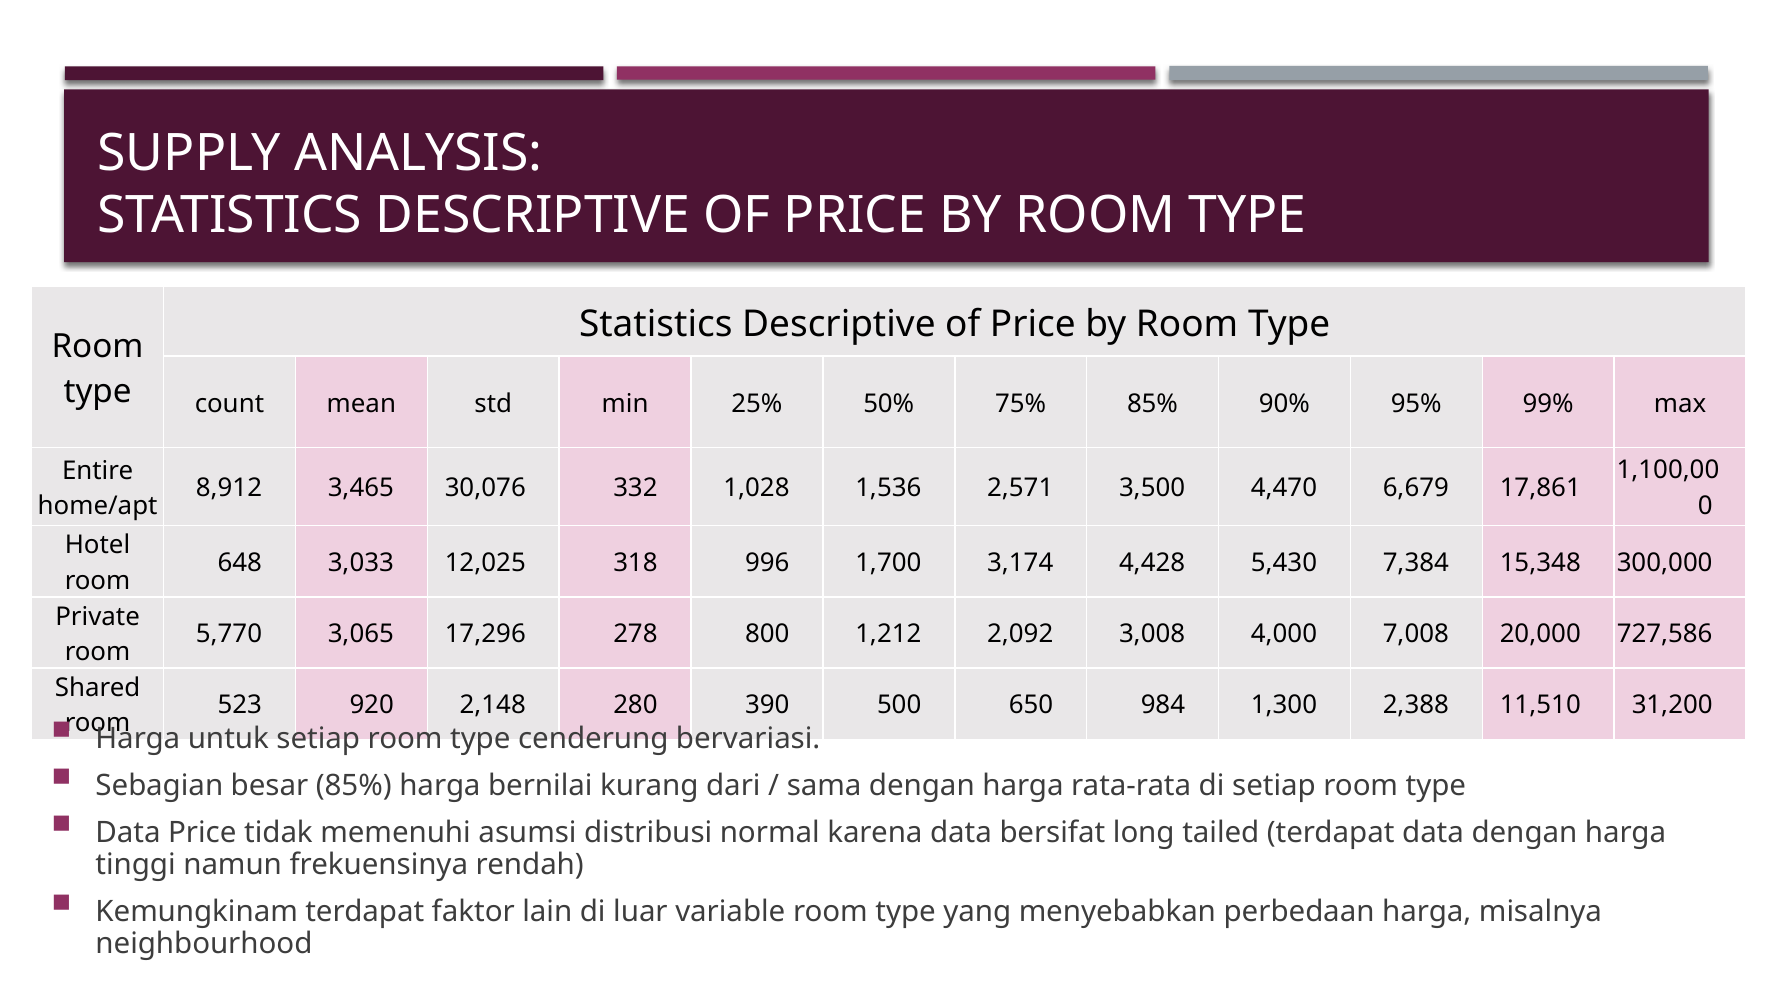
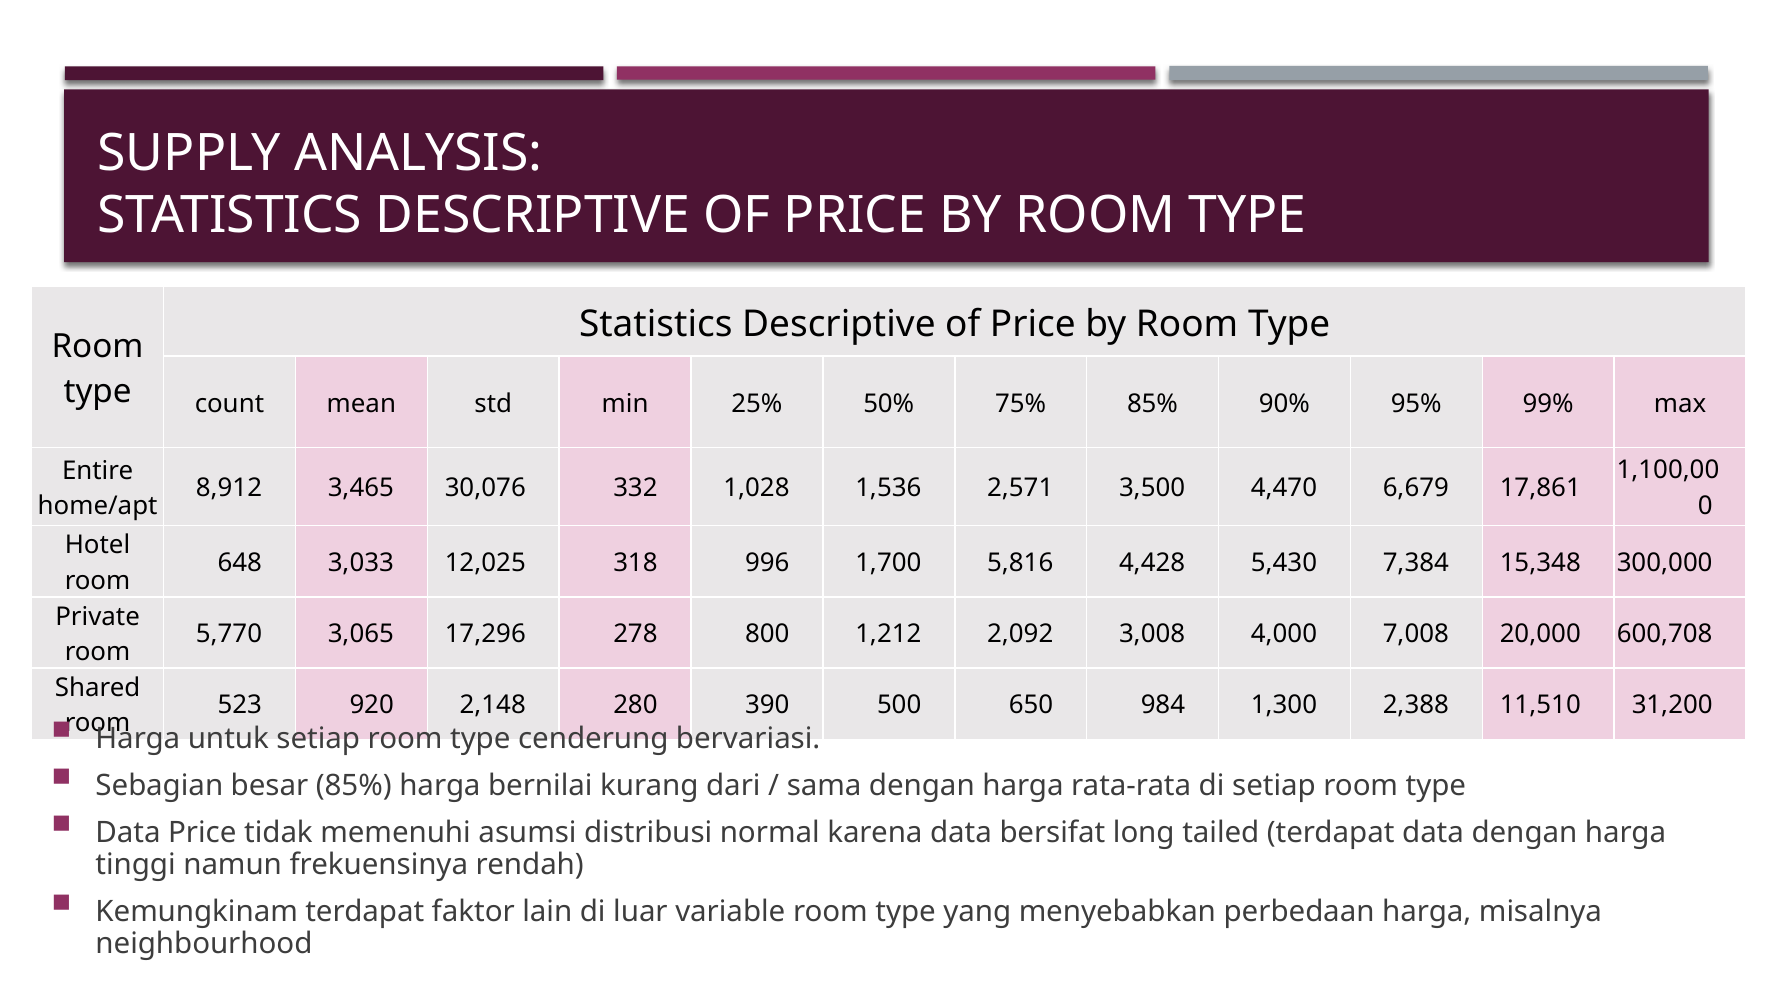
3,174: 3,174 -> 5,816 (1020, 563)
727,586: 727,586 -> 600,708 (1665, 634)
